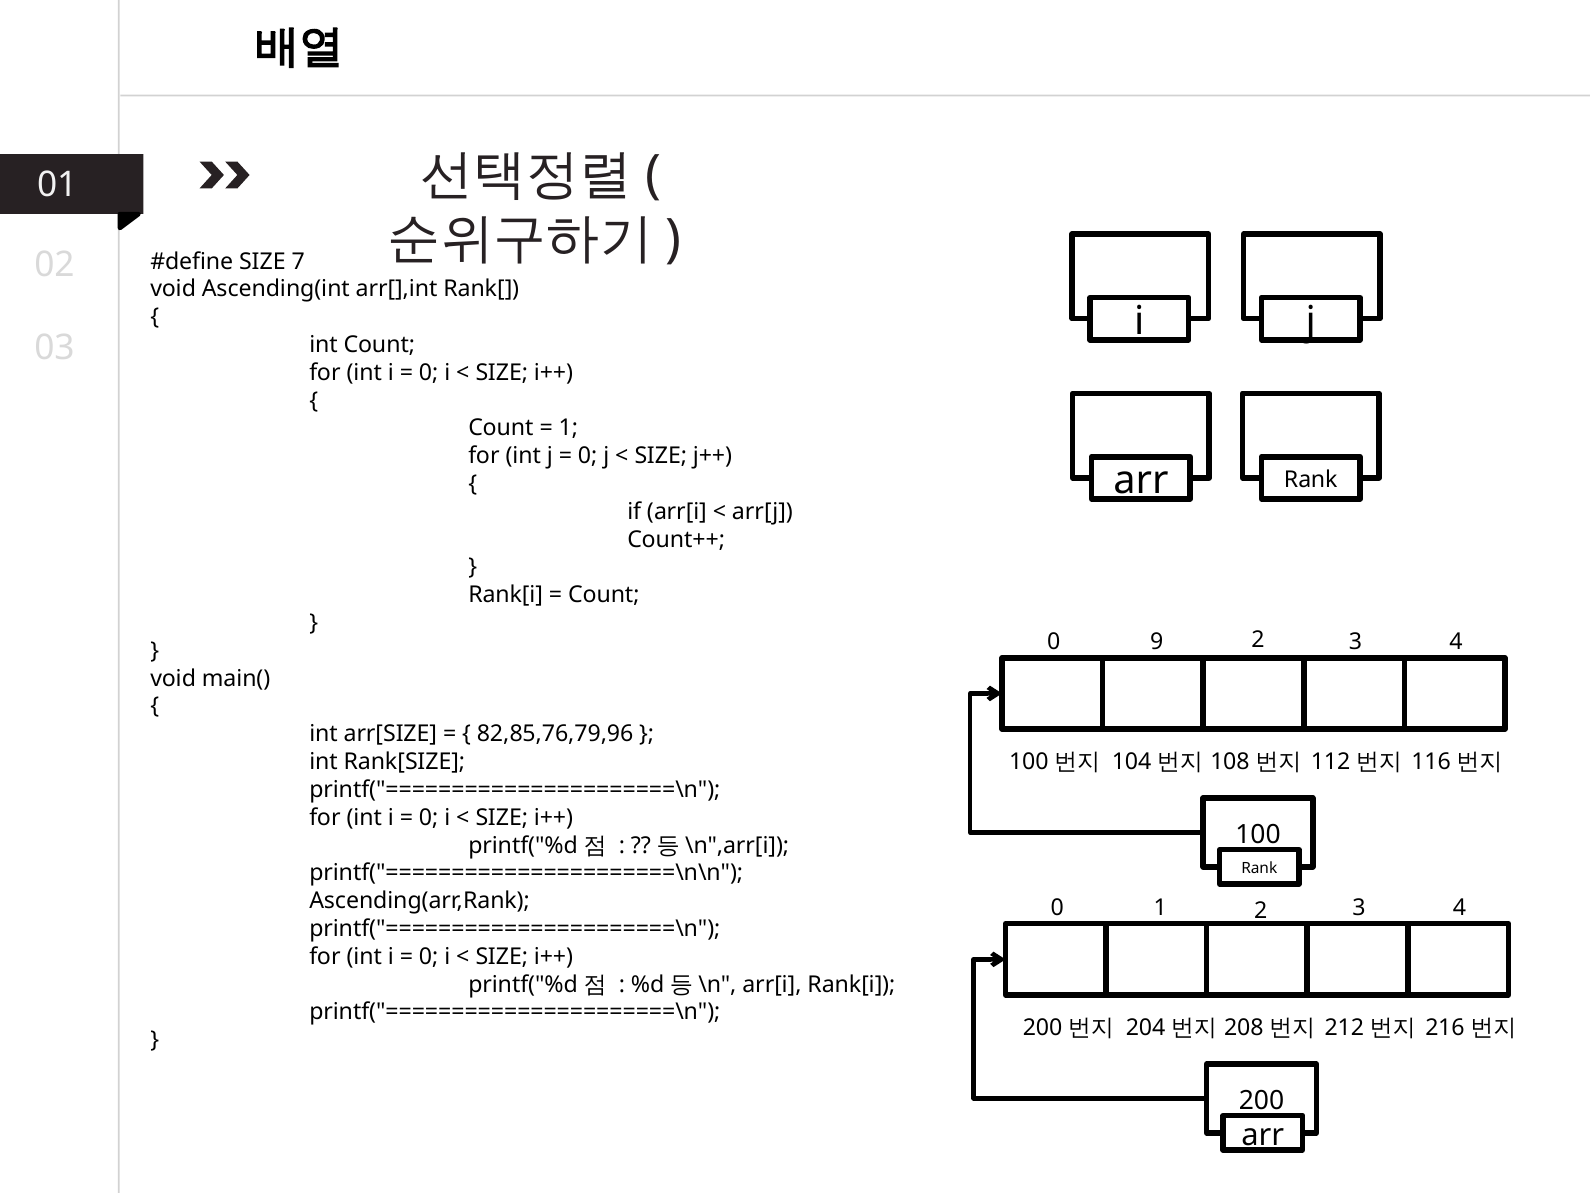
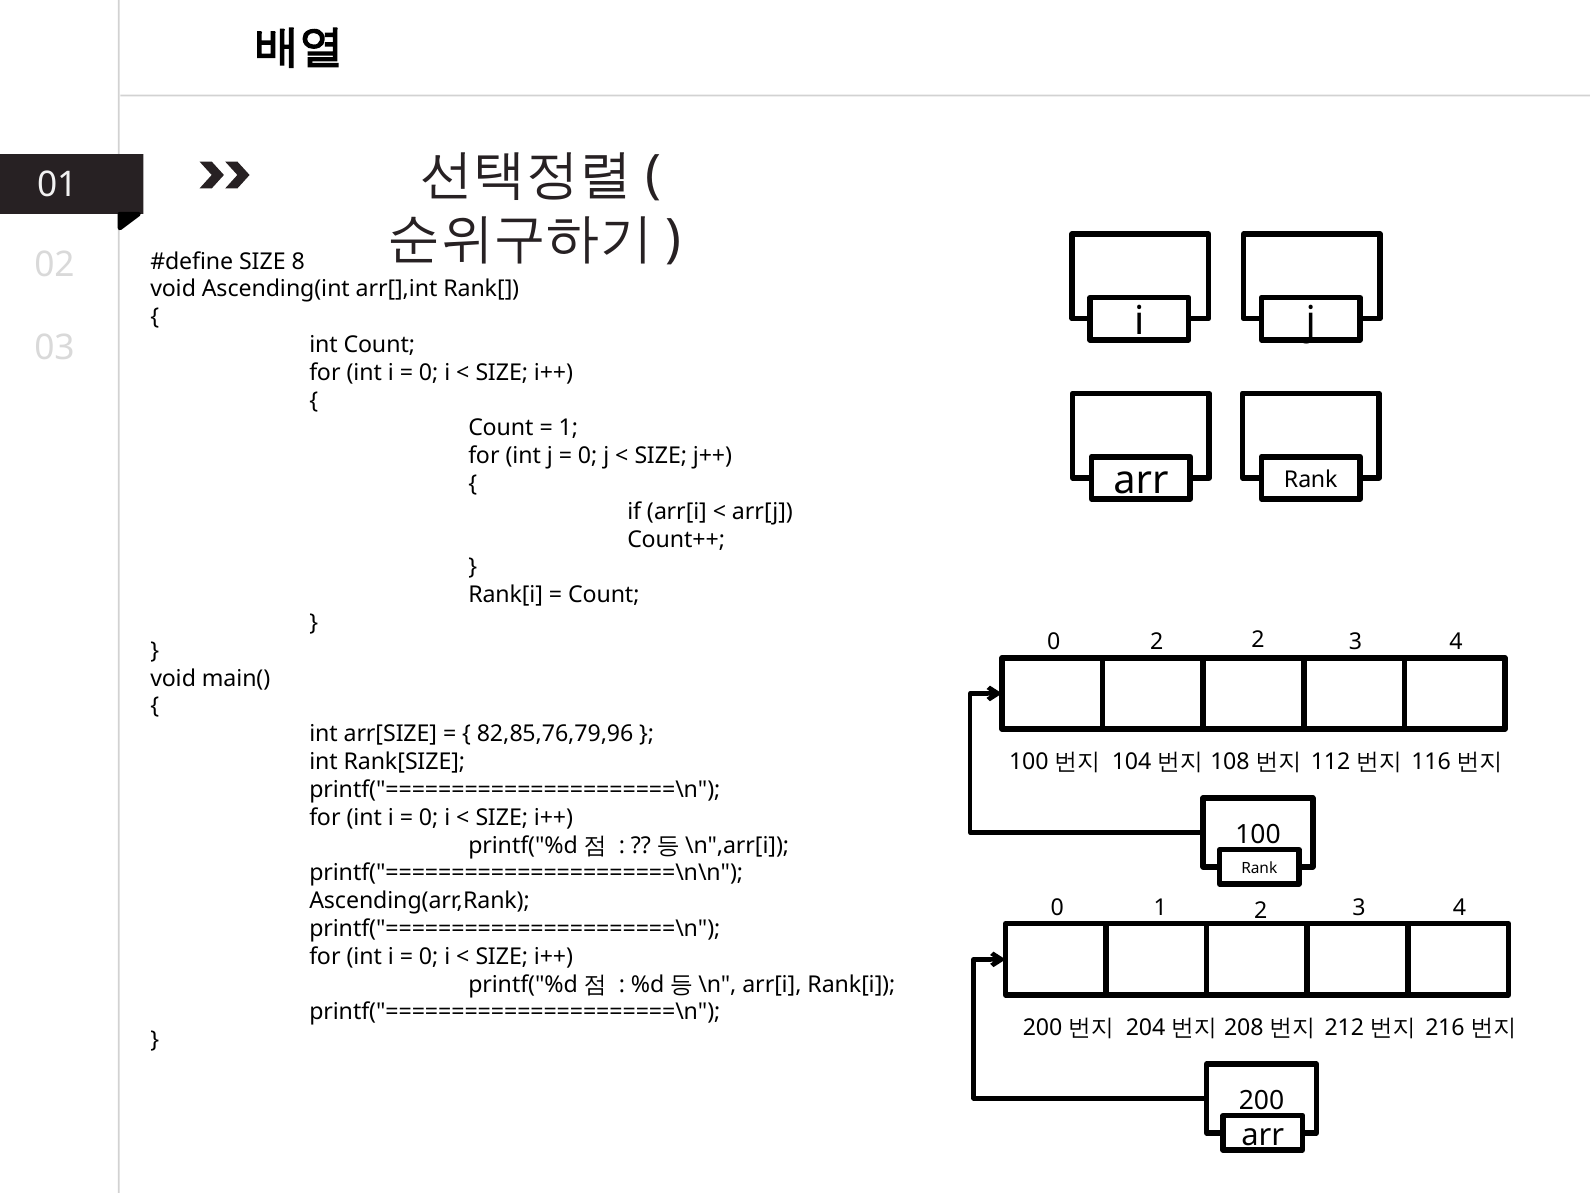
7: 7 -> 8 (298, 261)
0 9: 9 -> 2 (1157, 641)
